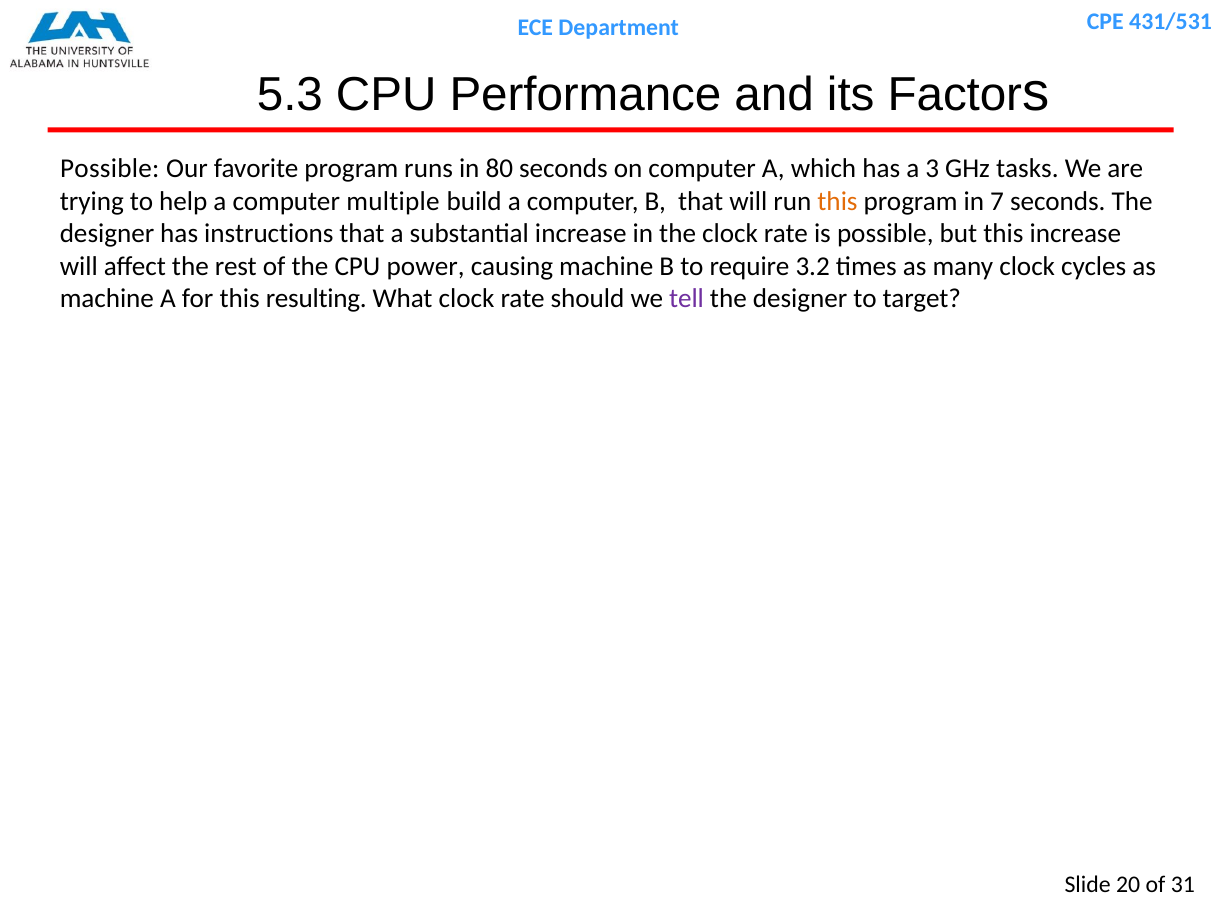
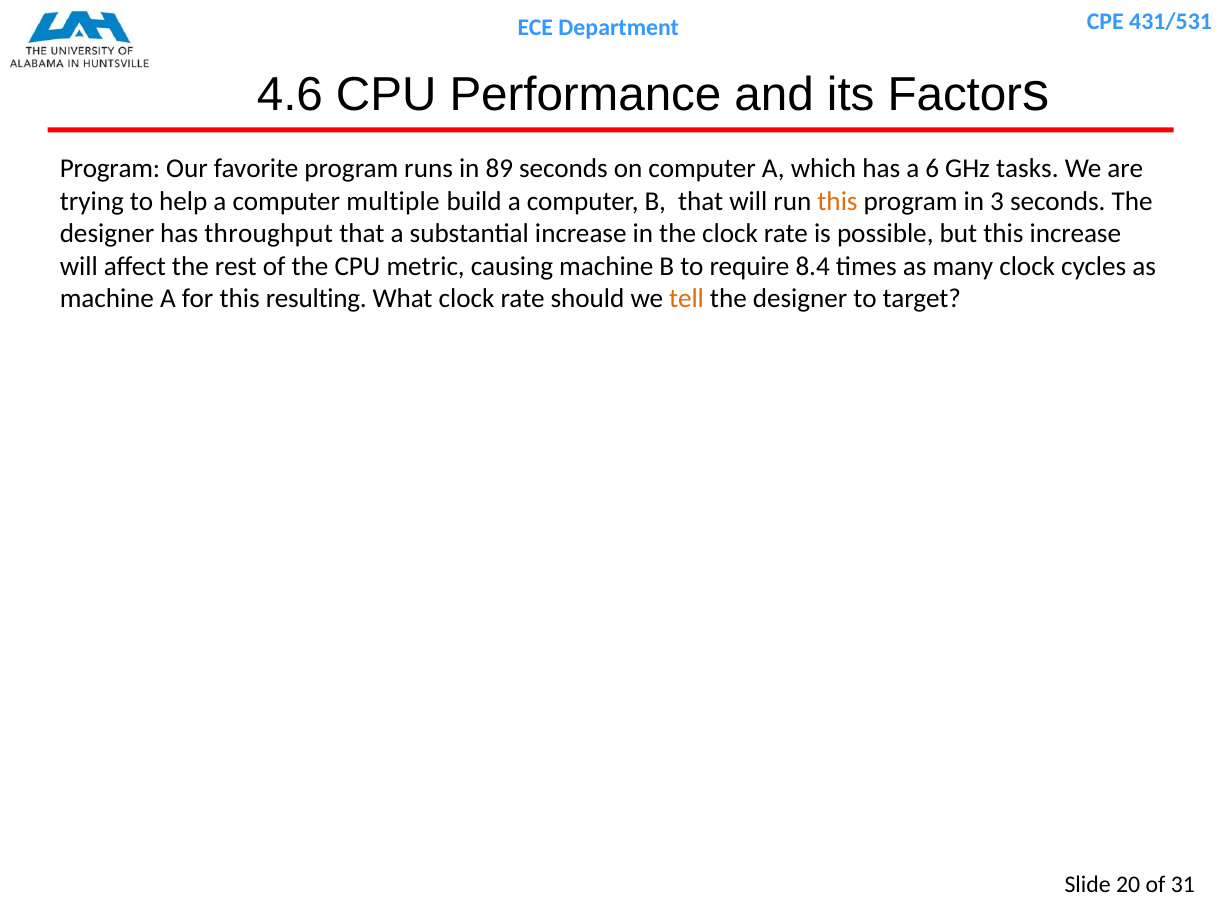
5.3: 5.3 -> 4.6 (290, 95)
Possible: Possible -> Program (110, 168)
80: 80 -> 89 (499, 168)
3: 3 -> 6 (932, 168)
7: 7 -> 3 (997, 201)
instructions: instructions -> throughput (269, 234)
power: power -> metric (426, 266)
3.2: 3.2 -> 8.4 (813, 266)
tell colour: purple -> orange (687, 299)
